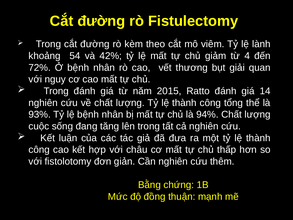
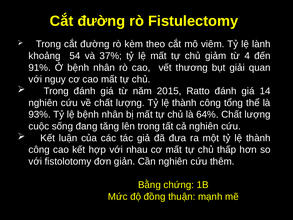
42%: 42% -> 37% (111, 56)
72%: 72% -> 91% (40, 68)
94%: 94% -> 64% (207, 114)
châu: châu -> nhau (137, 150)
